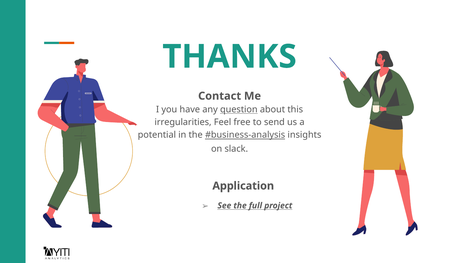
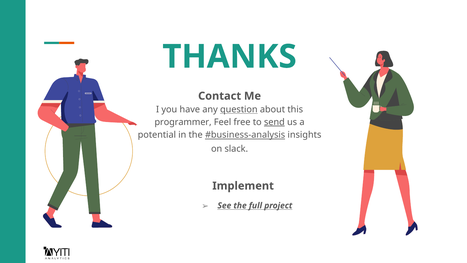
irregularities: irregularities -> programmer (183, 122)
send underline: none -> present (274, 122)
Application: Application -> Implement (243, 186)
